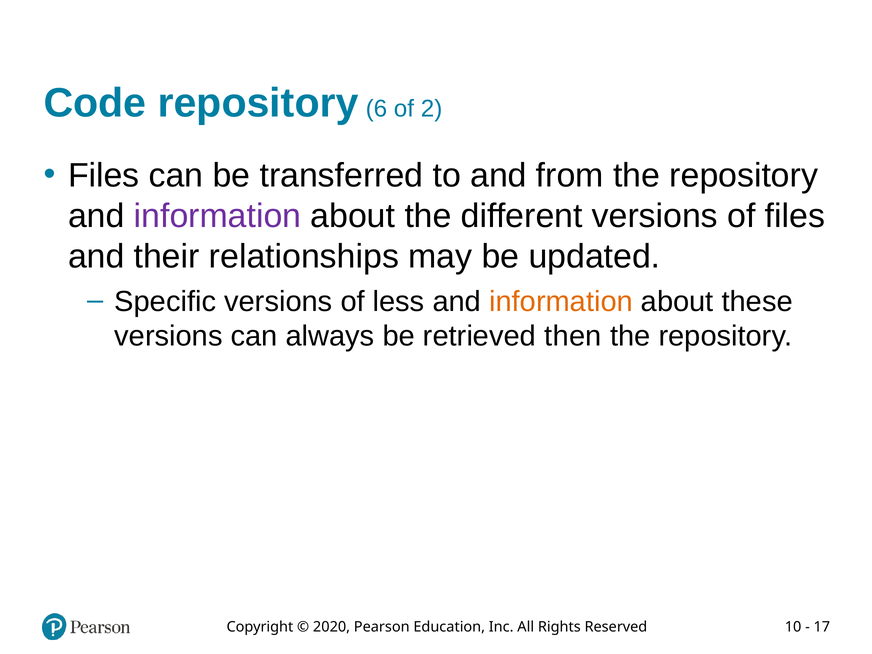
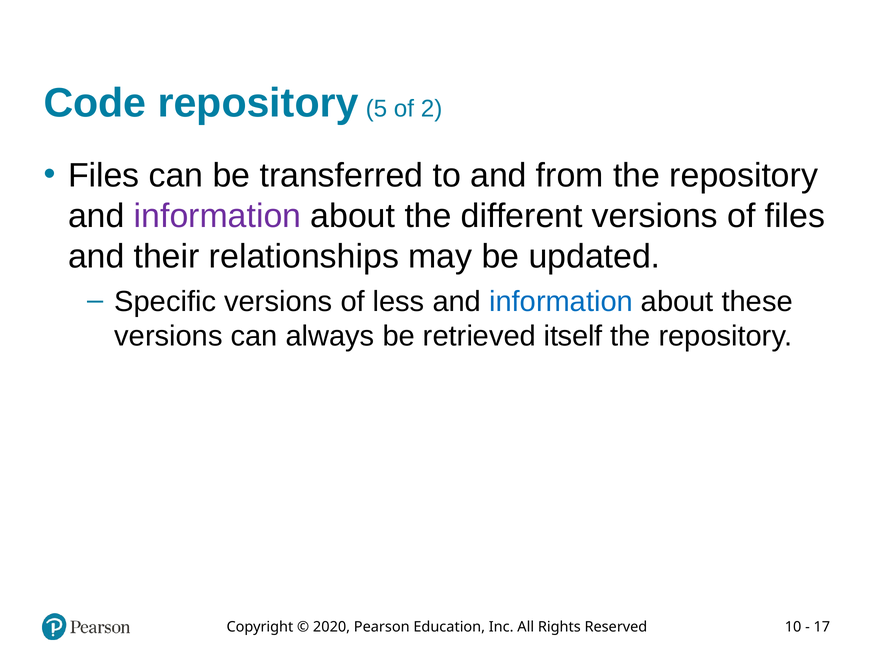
6: 6 -> 5 (376, 109)
information colour: orange -> blue (561, 302)
then: then -> itself (573, 336)
